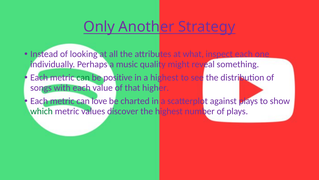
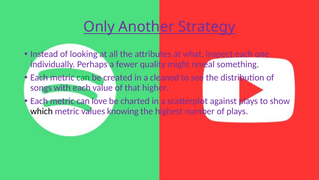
music: music -> fewer (127, 64)
positive: positive -> created (118, 77)
a highest: highest -> cleaned (164, 77)
which colour: green -> black (42, 111)
discover: discover -> knowing (123, 111)
